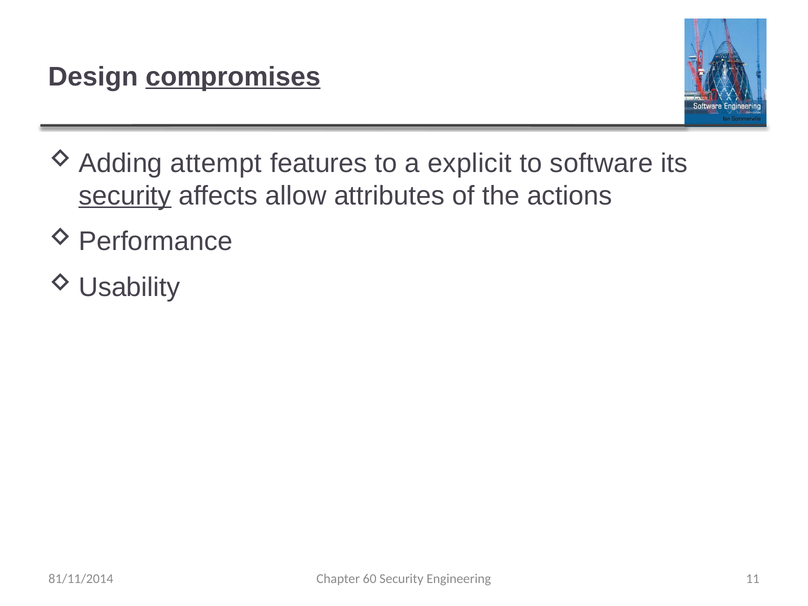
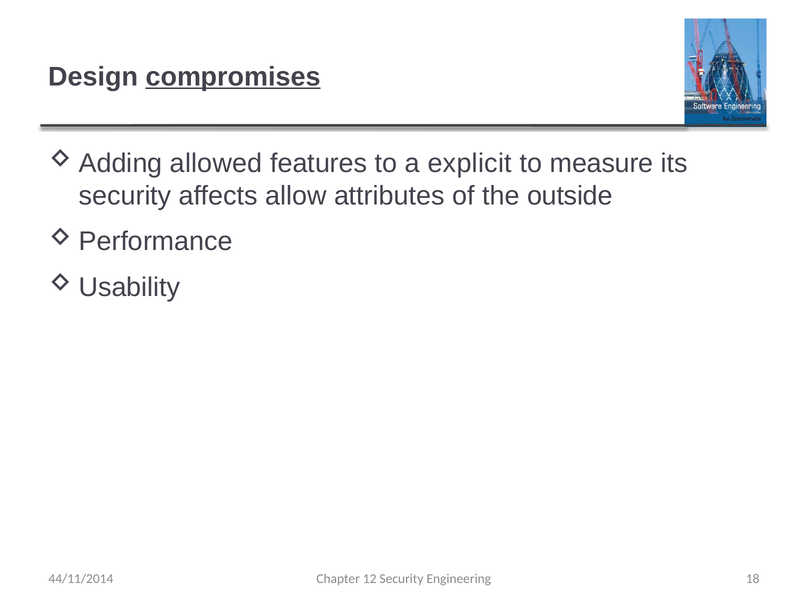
attempt: attempt -> allowed (216, 163)
software: software -> measure (602, 163)
security underline: present -> none (125, 196)
actions: actions -> outside (570, 196)
60: 60 -> 12 (370, 579)
11: 11 -> 18 (753, 579)
81/11/2014: 81/11/2014 -> 44/11/2014 (81, 579)
